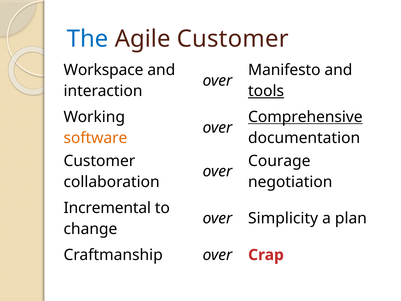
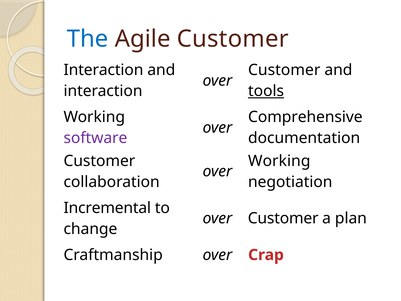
Workspace: Workspace -> Interaction (103, 70)
Manifesto: Manifesto -> Customer (284, 70)
Comprehensive underline: present -> none (305, 117)
software colour: orange -> purple (95, 138)
Courage: Courage -> Working (279, 161)
Simplicity: Simplicity -> Customer (283, 218)
